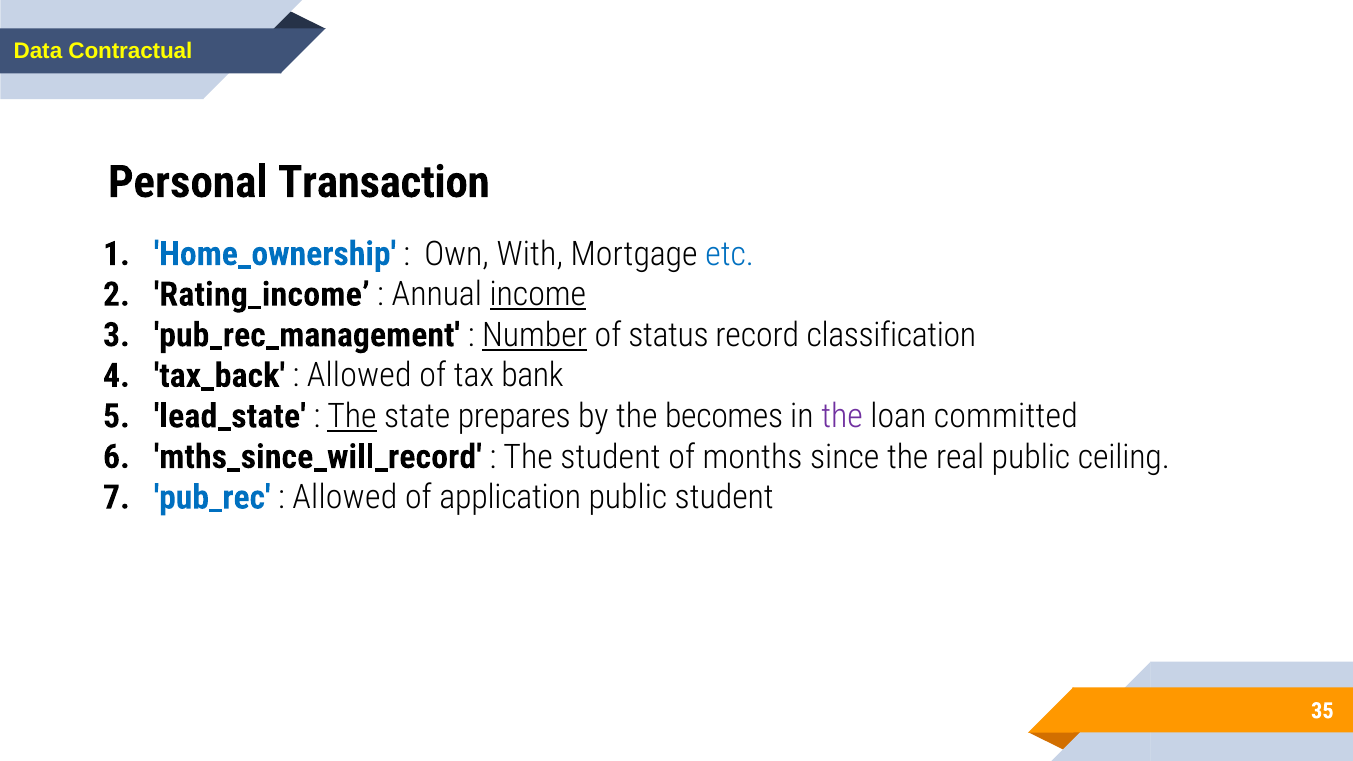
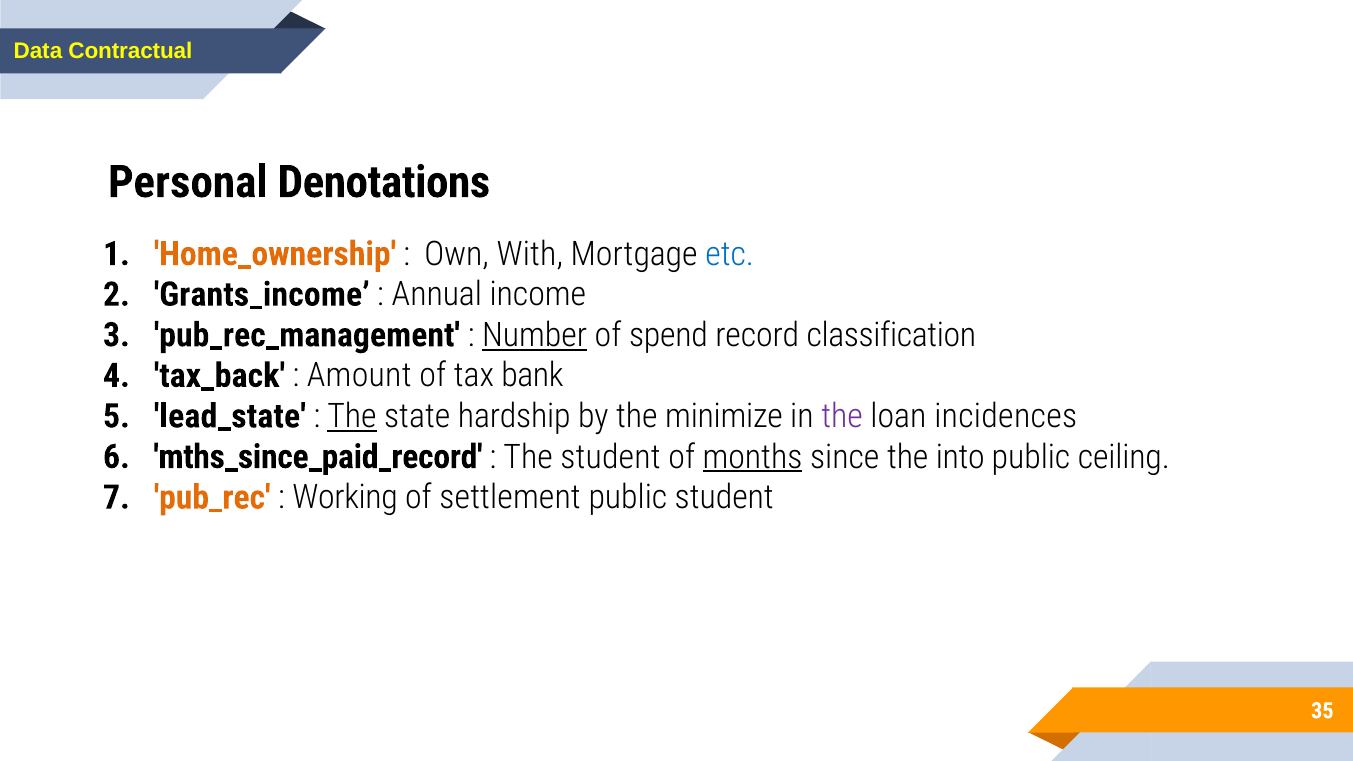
Transaction: Transaction -> Denotations (384, 182)
Home_ownership colour: blue -> orange (275, 254)
Rating_income: Rating_income -> Grants_income (262, 295)
income underline: present -> none (538, 295)
status: status -> spend (669, 335)
Allowed: Allowed -> Amount (359, 376)
prepares: prepares -> hardship (514, 416)
becomes: becomes -> minimize (724, 416)
committed: committed -> incidences (1006, 416)
mths_since_will_record: mths_since_will_record -> mths_since_paid_record (318, 457)
months underline: none -> present (752, 457)
real: real -> into (960, 457)
pub_rec colour: blue -> orange (212, 497)
Allowed: Allowed -> Working (345, 497)
application: application -> settlement (510, 497)
